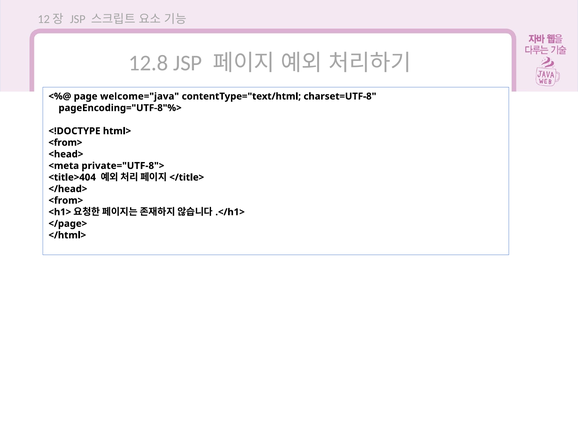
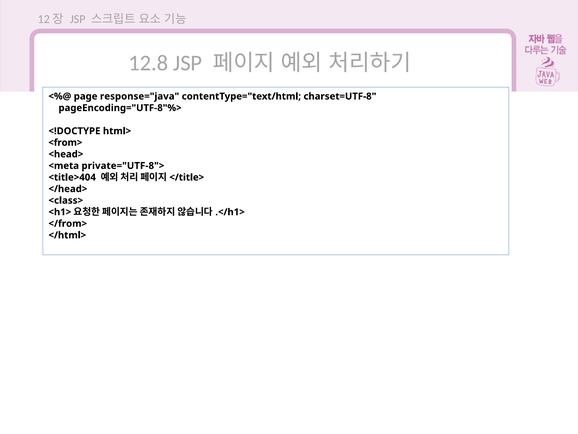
welcome="java: welcome="java -> response="java (140, 96)
<from>: <from> -> <class> (66, 200)
</page>: </page> -> </from> (68, 223)
